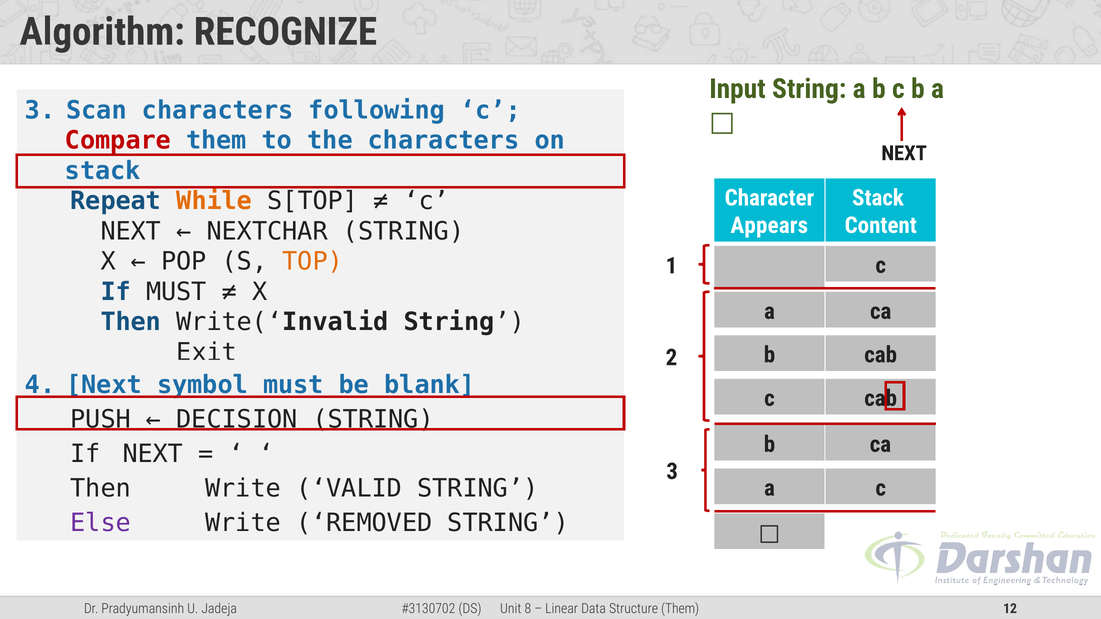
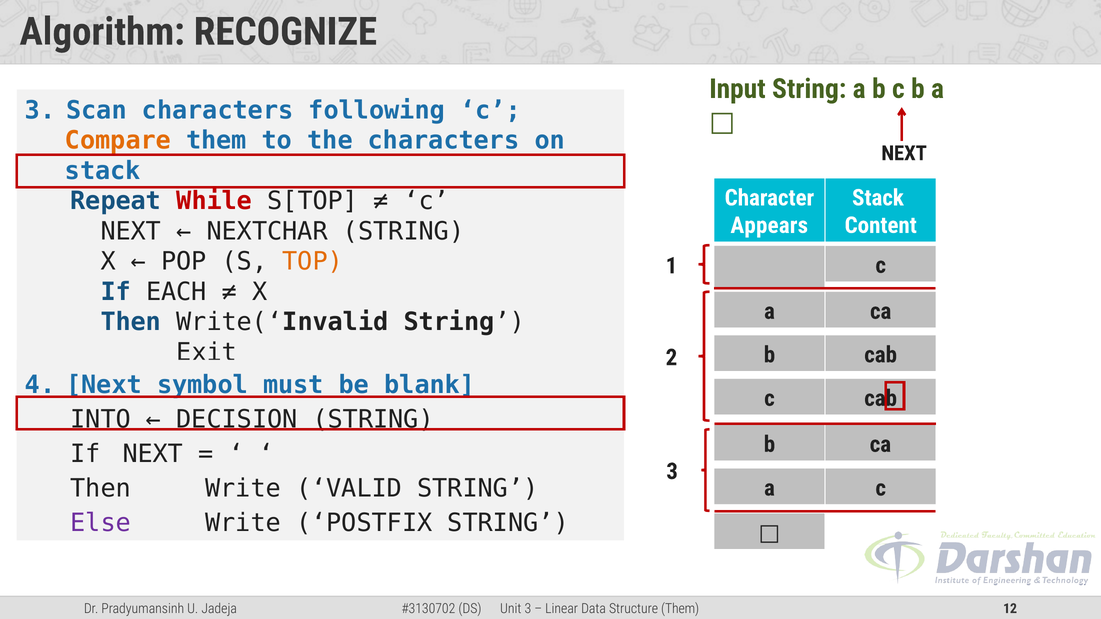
Compare colour: red -> orange (118, 141)
While colour: orange -> red (214, 201)
If MUST: MUST -> EACH (176, 292)
PUSH: PUSH -> INTO (101, 420)
REMOVED: REMOVED -> POSTFIX (364, 523)
8: 8 -> 3 (528, 609)
